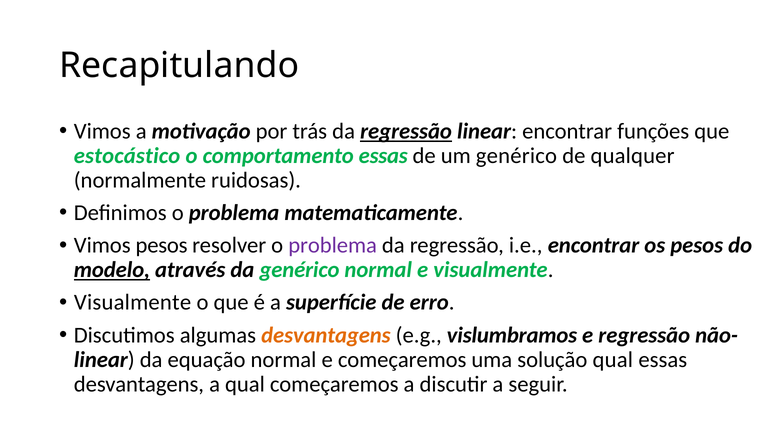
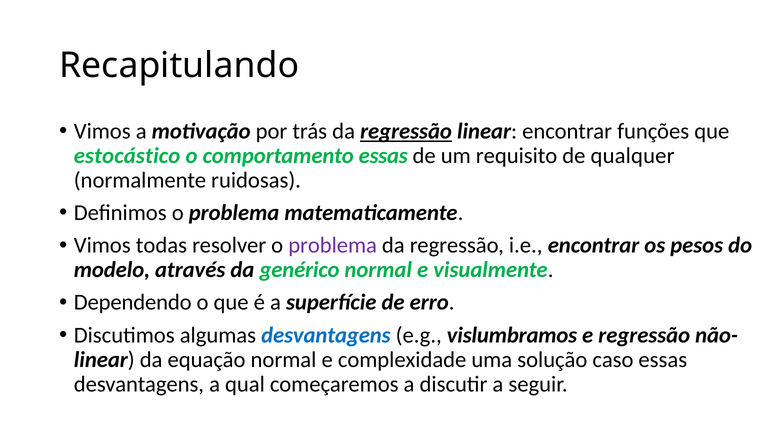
um genérico: genérico -> requisito (517, 156)
Vimos pesos: pesos -> todas (161, 245)
modelo underline: present -> none (112, 270)
Visualmente: Visualmente -> Dependendo (133, 303)
desvantagens colour: orange -> blue (326, 335)
e começaremos: começaremos -> complexidade (402, 360)
solução qual: qual -> caso (613, 360)
